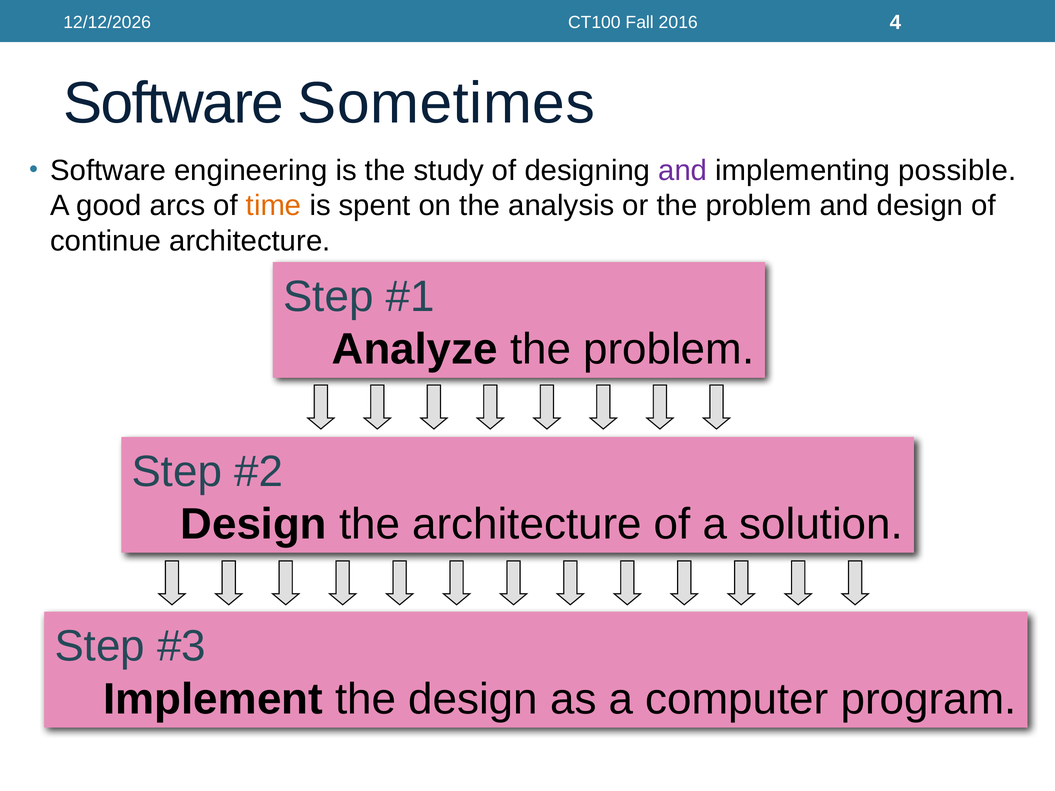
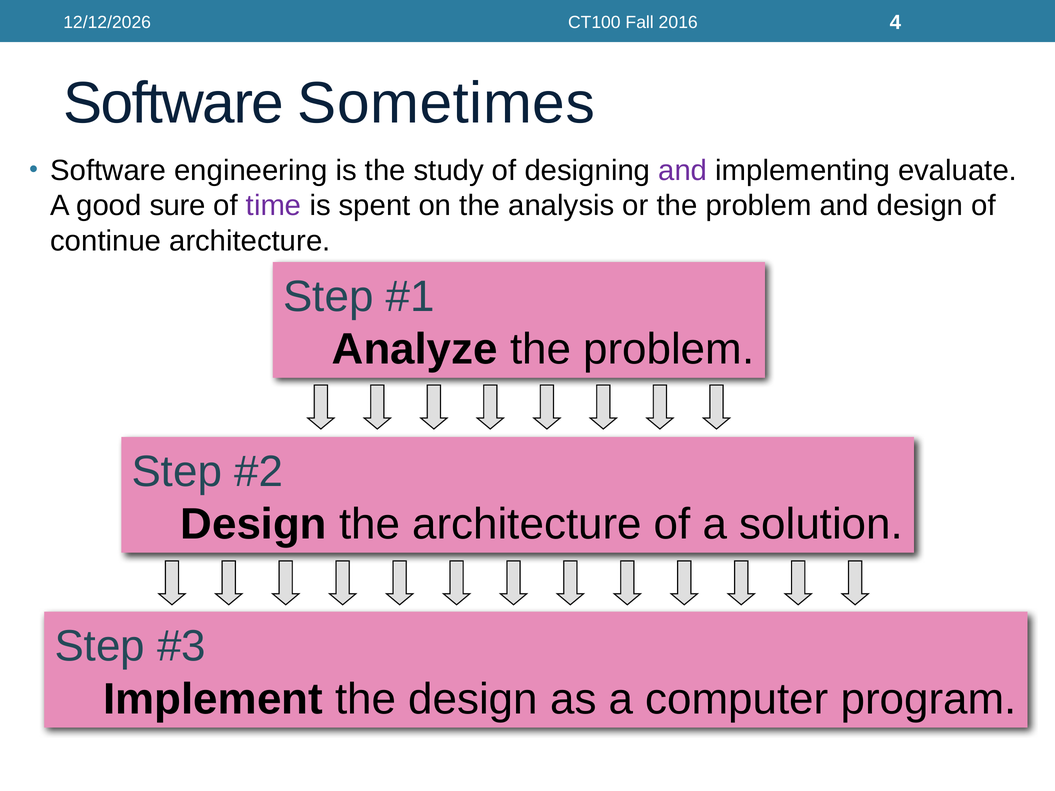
possible: possible -> evaluate (958, 171)
arcs: arcs -> sure (178, 206)
time colour: orange -> purple (274, 206)
